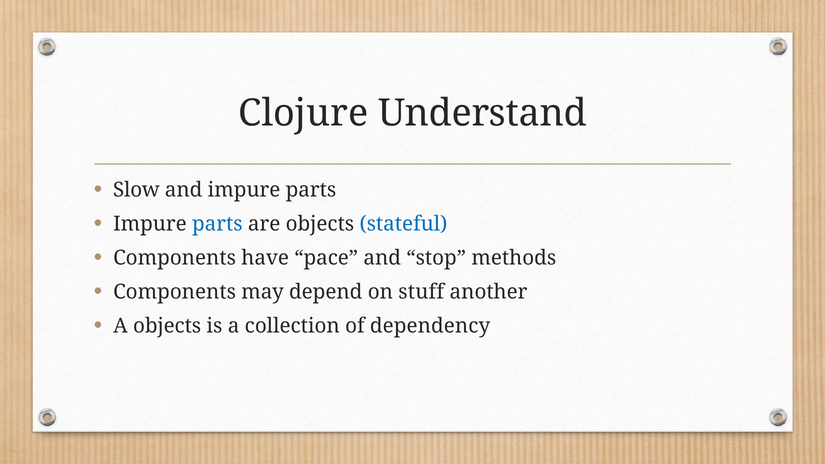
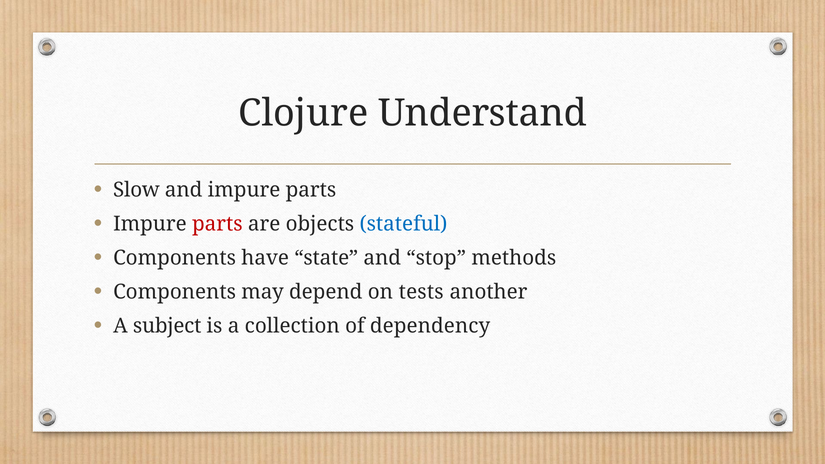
parts colour: blue -> red (217, 224)
pace: pace -> state (326, 258)
stuff: stuff -> tests (421, 292)
A objects: objects -> subject (167, 326)
